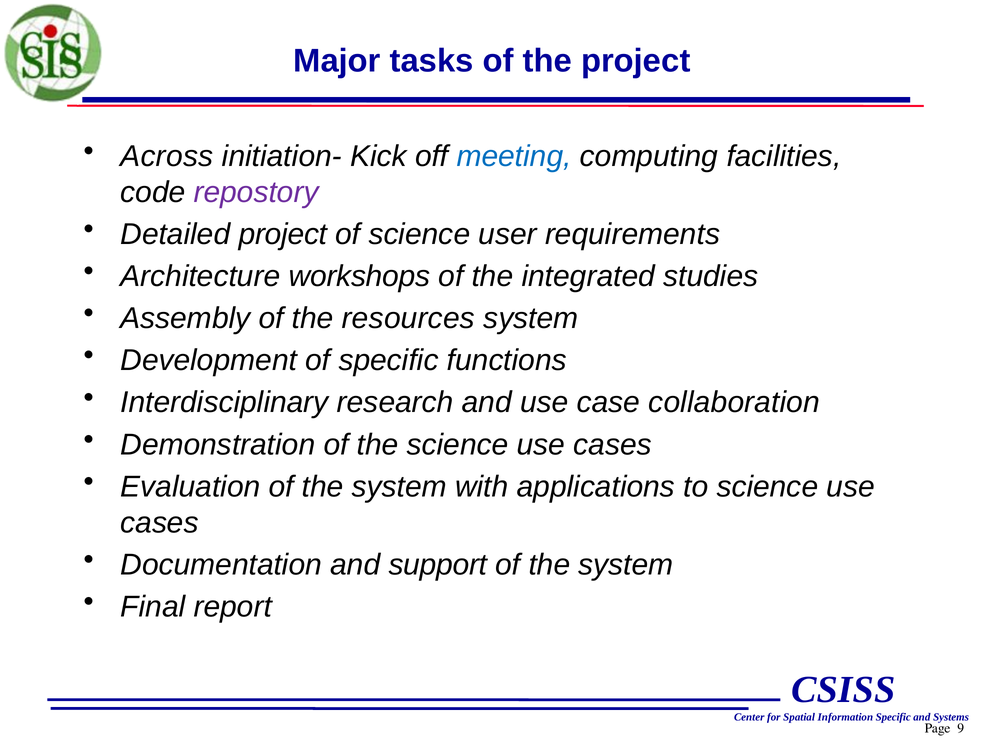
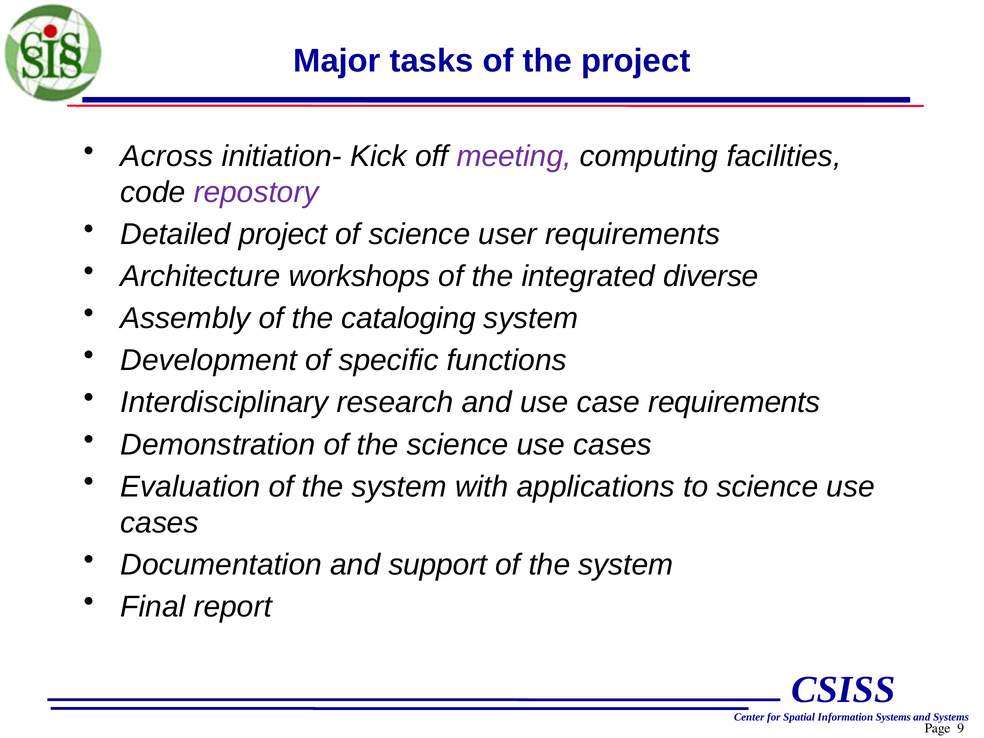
meeting colour: blue -> purple (514, 156)
studies: studies -> diverse (711, 276)
resources: resources -> cataloging (409, 318)
case collaboration: collaboration -> requirements (734, 403)
Specific: Specific -> Systems (893, 717)
